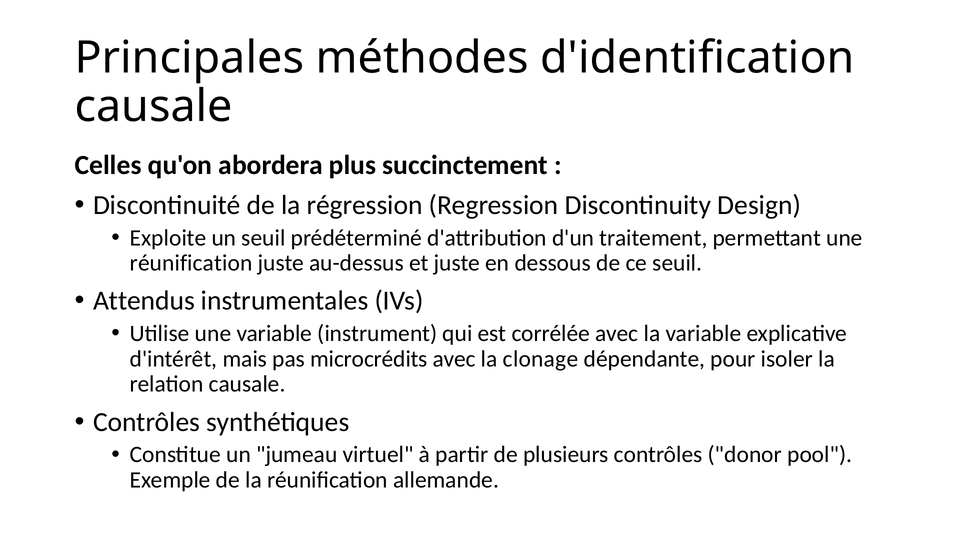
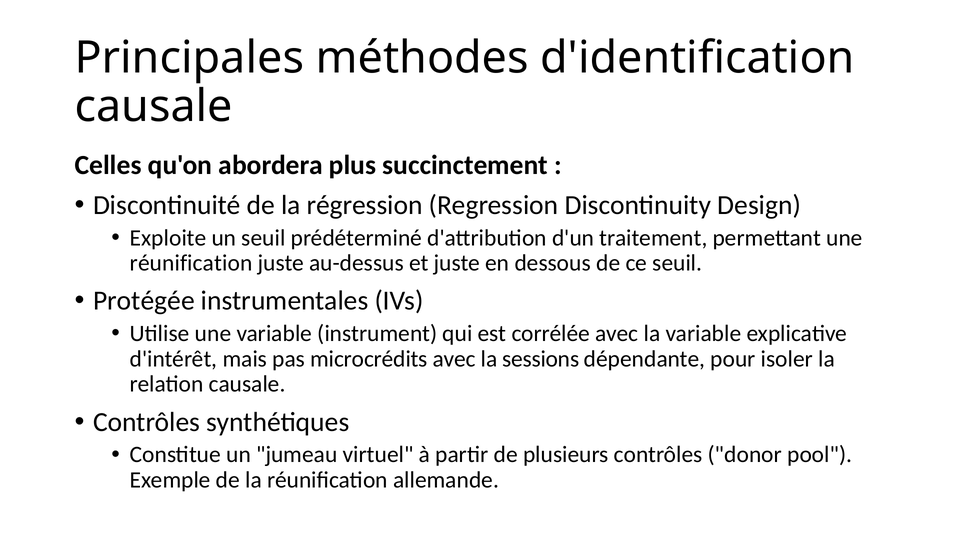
Attendus: Attendus -> Protégée (144, 301)
clonage: clonage -> sessions (541, 359)
